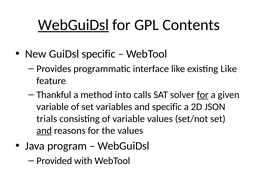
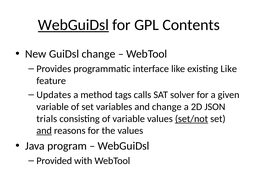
GuiDsl specific: specific -> change (99, 54)
Thankful: Thankful -> Updates (54, 95)
into: into -> tags (123, 95)
for underline: present -> none (203, 95)
and specific: specific -> change (167, 107)
set/not underline: none -> present (192, 119)
